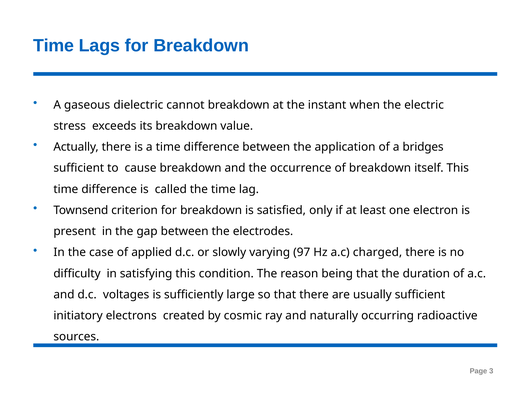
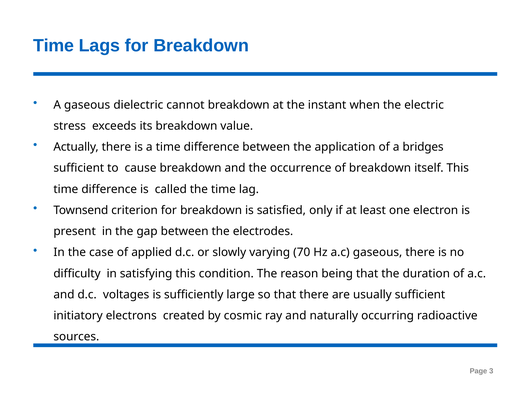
97: 97 -> 70 (302, 253)
a.c charged: charged -> gaseous (378, 253)
